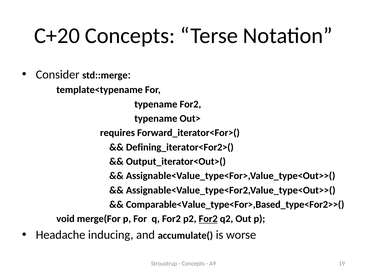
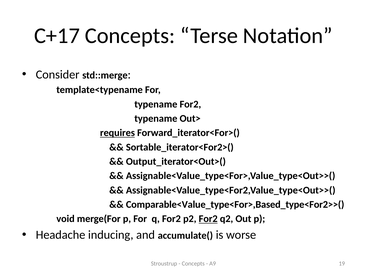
C+20: C+20 -> C+17 (57, 36)
requires underline: none -> present (117, 132)
Defining_iterator<For2>(: Defining_iterator<For2>( -> Sortable_iterator<For2>( (180, 147)
